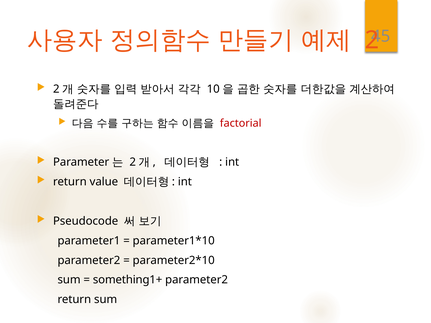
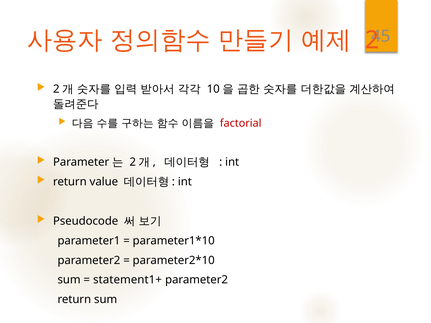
something1+: something1+ -> statement1+ (127, 280)
